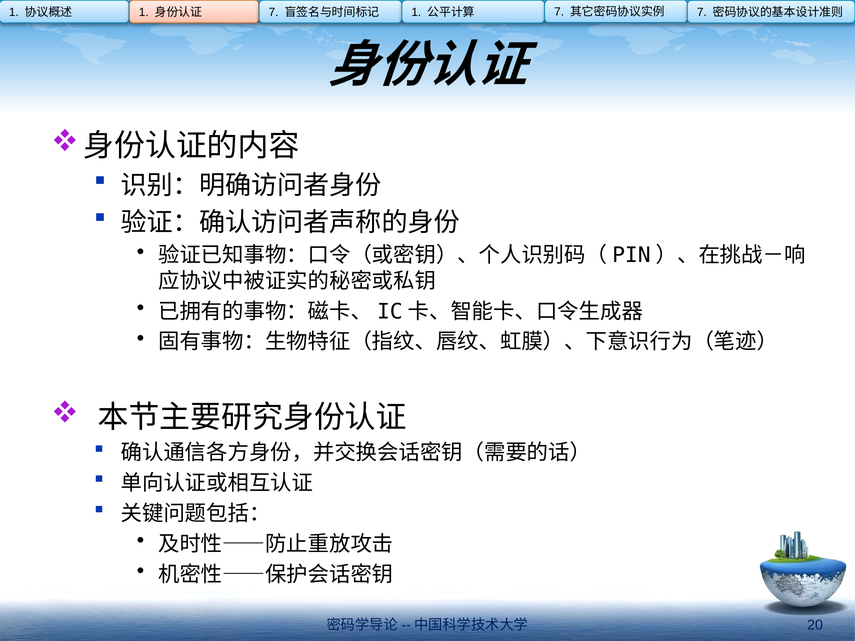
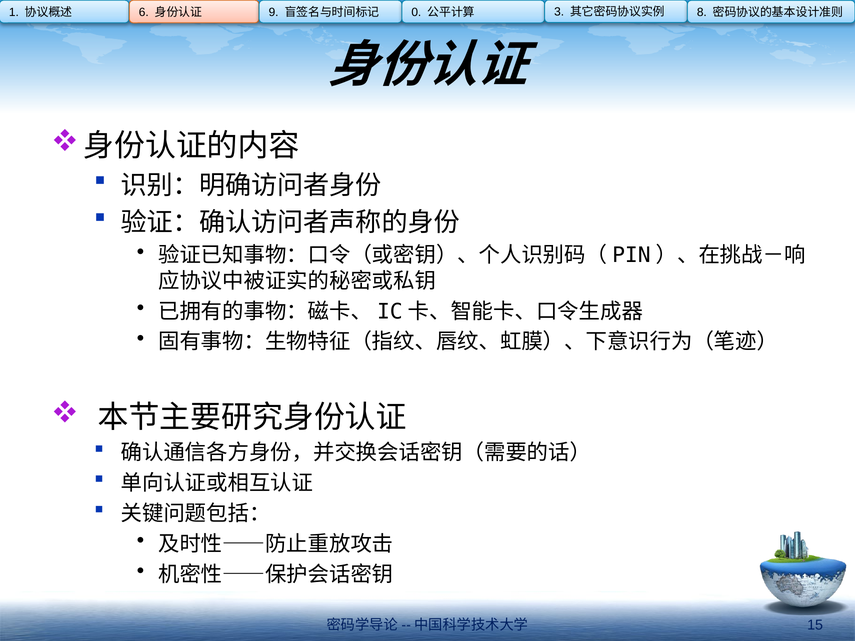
1: 1 -> 6 (144, 12)
7: 7 -> 9 (274, 12)
1: 1 -> 0 (416, 12)
7: 7 -> 3 (559, 12)
7: 7 -> 8 (702, 12)
20: 20 -> 15 (815, 625)
